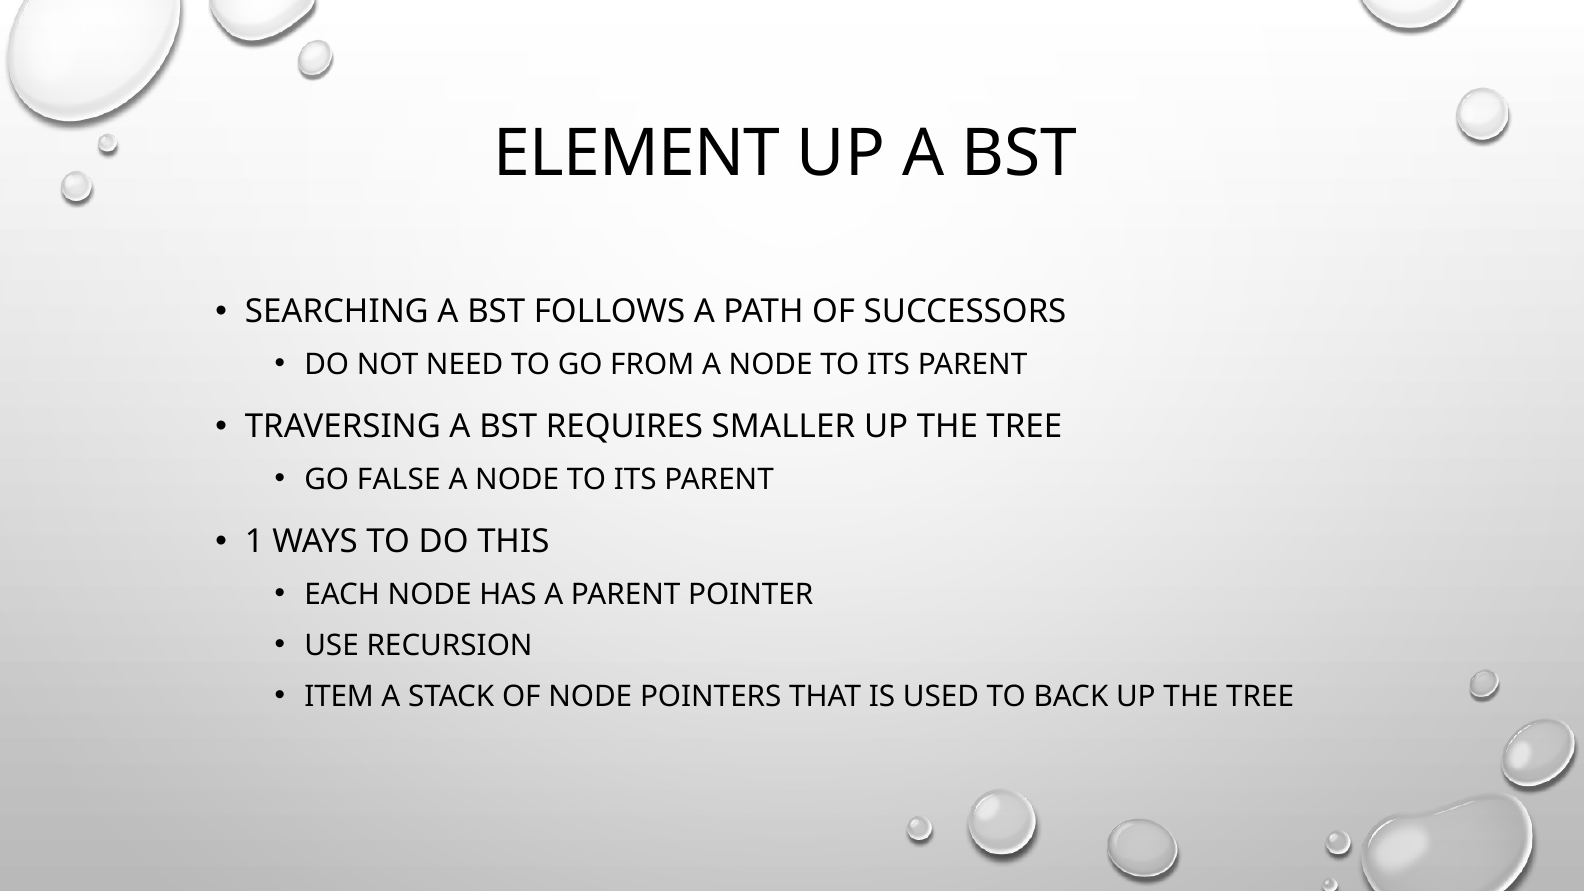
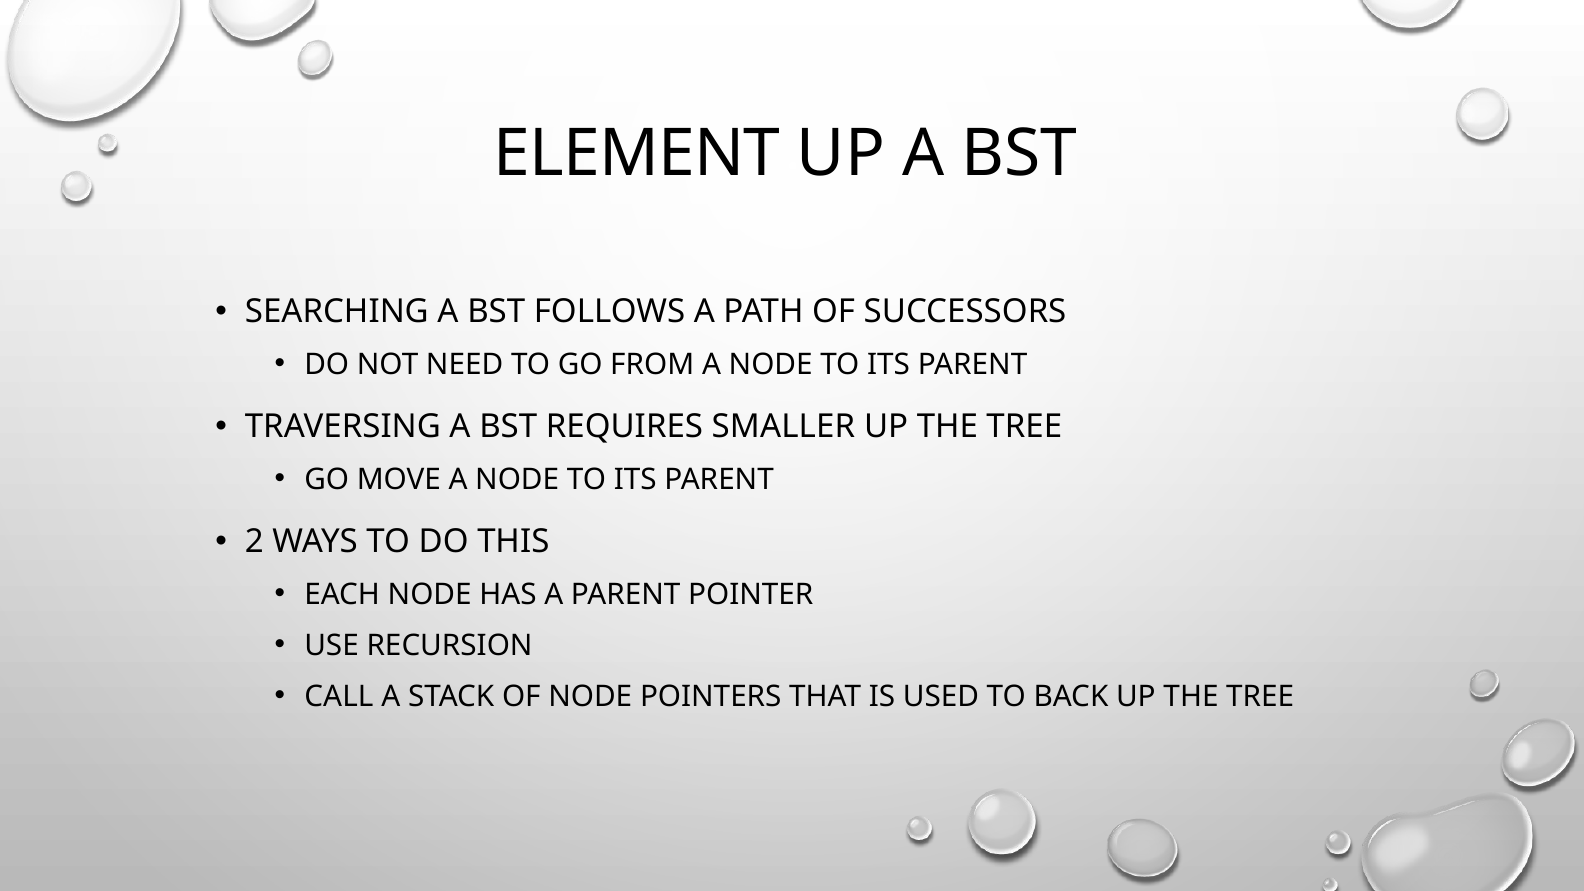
FALSE: FALSE -> MOVE (399, 480)
1: 1 -> 2 (254, 542)
ITEM: ITEM -> CALL (339, 697)
